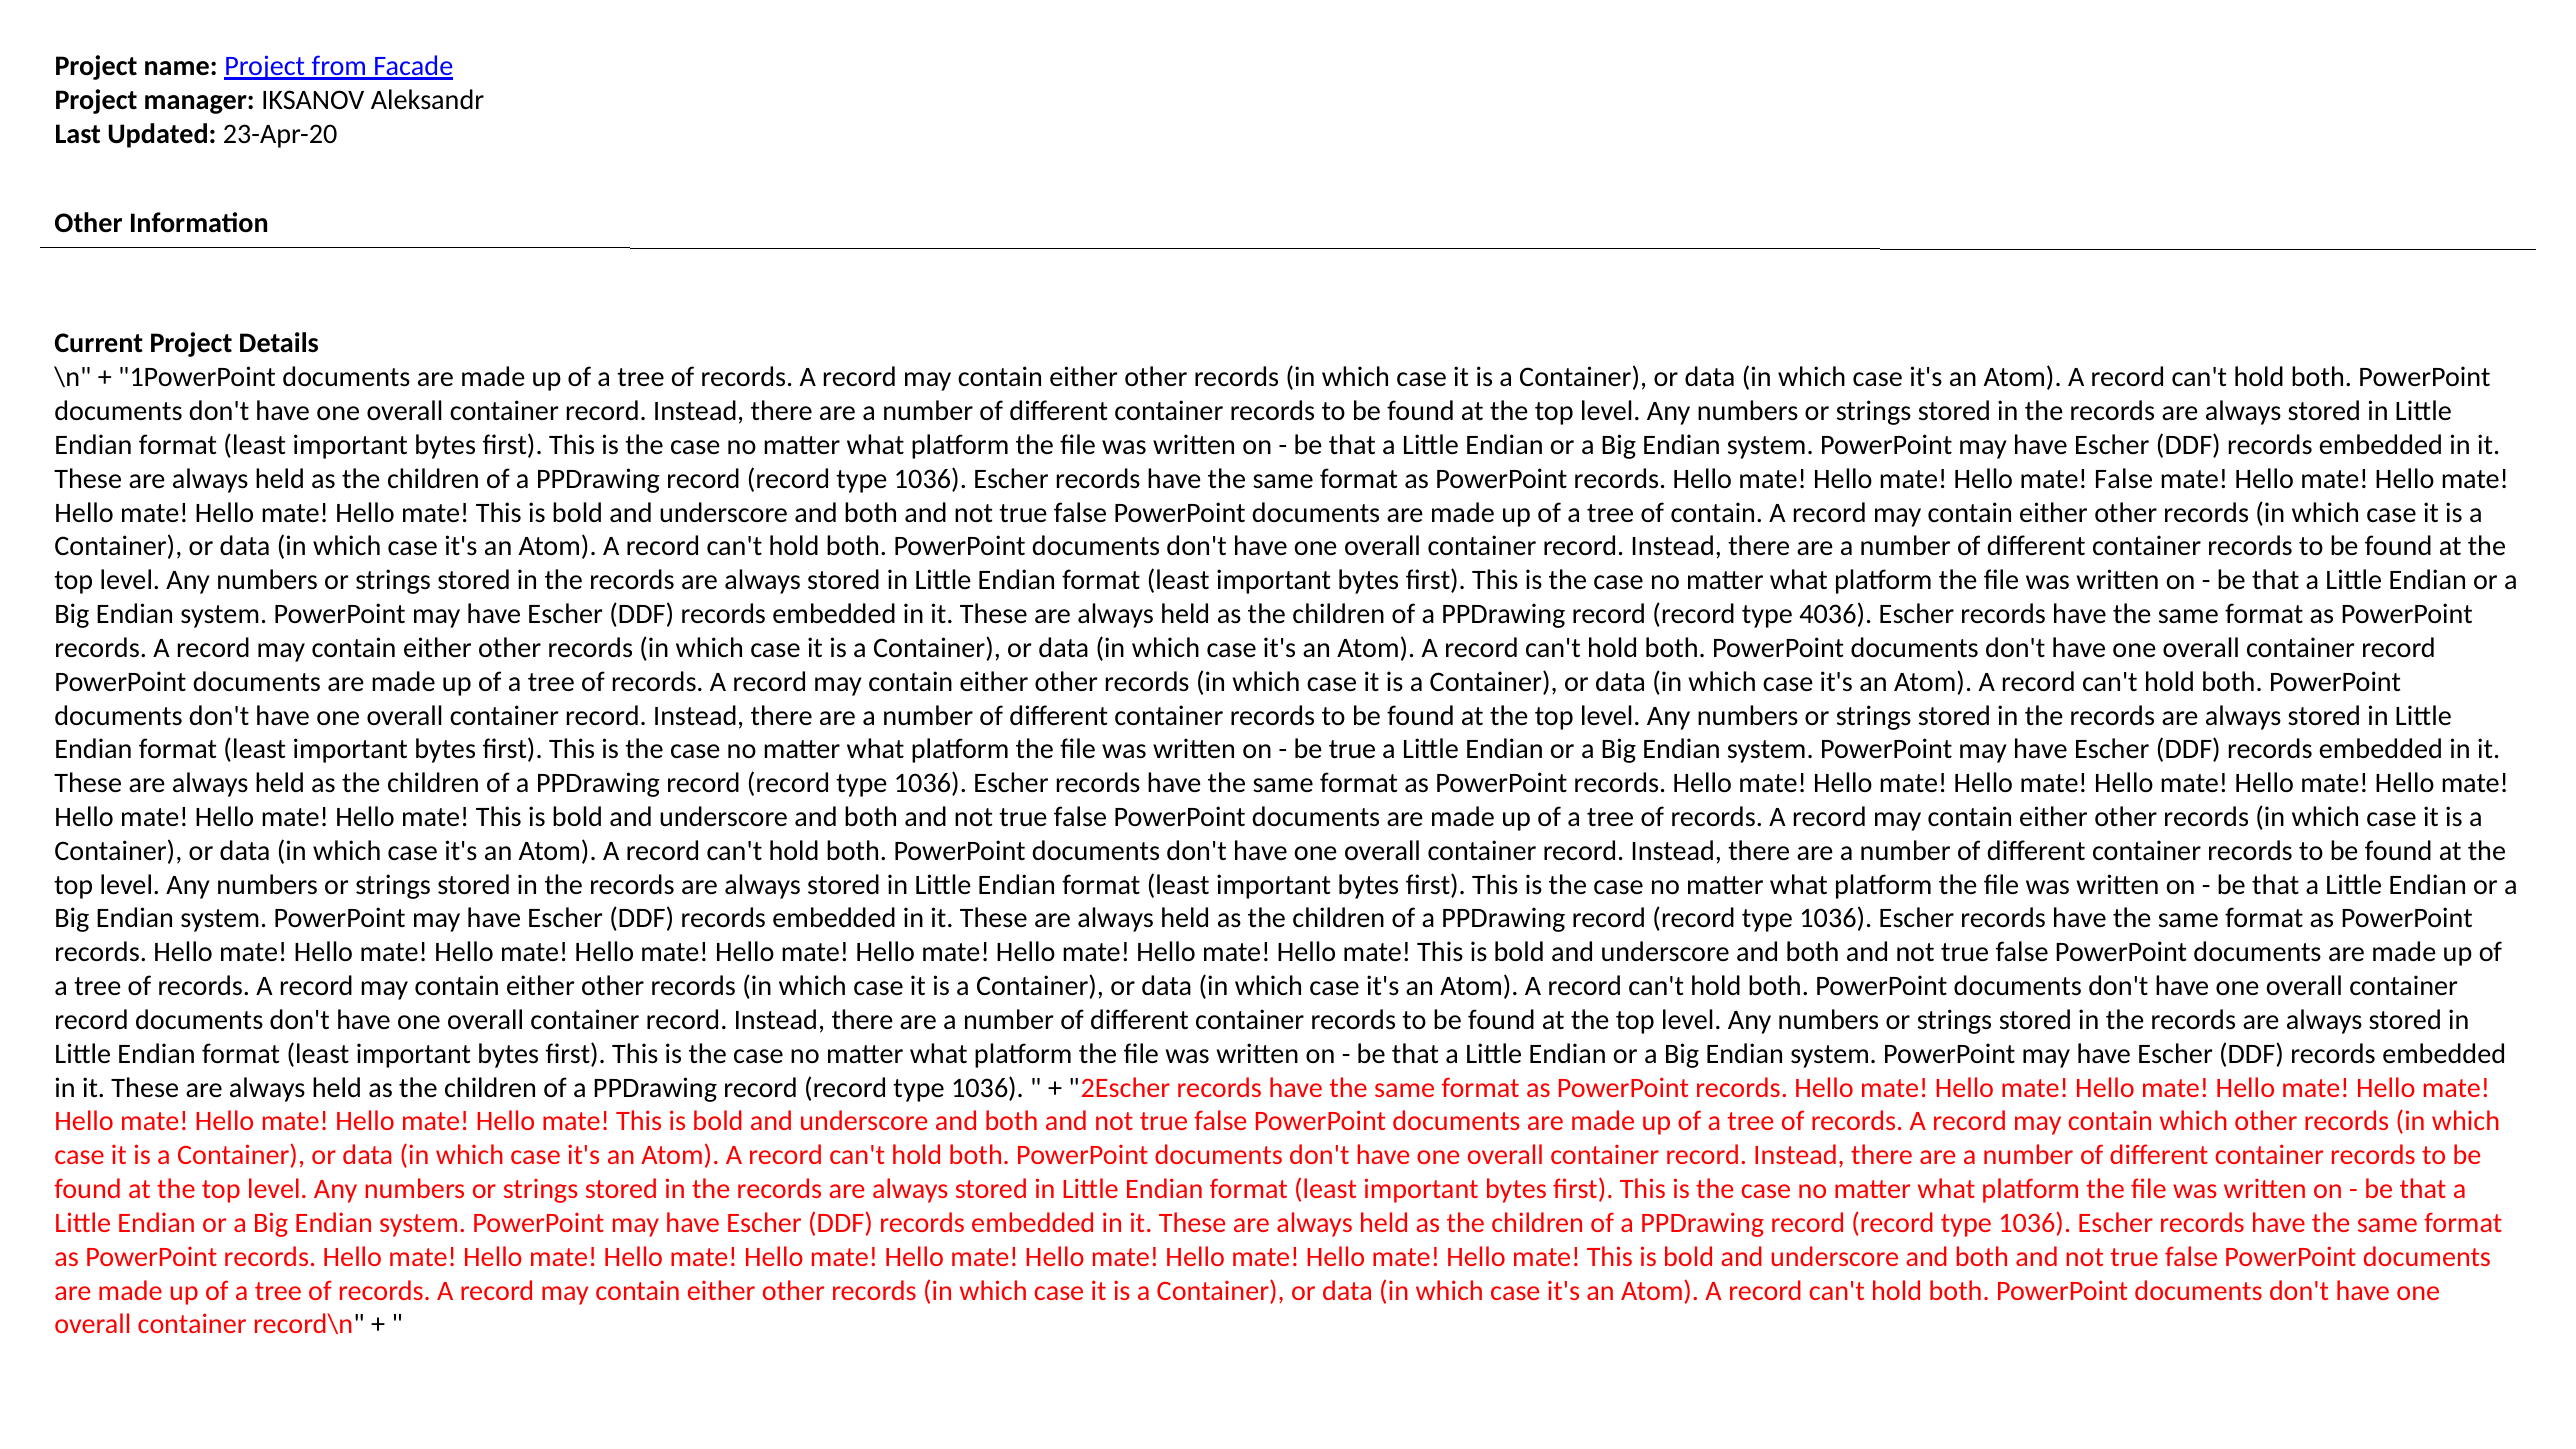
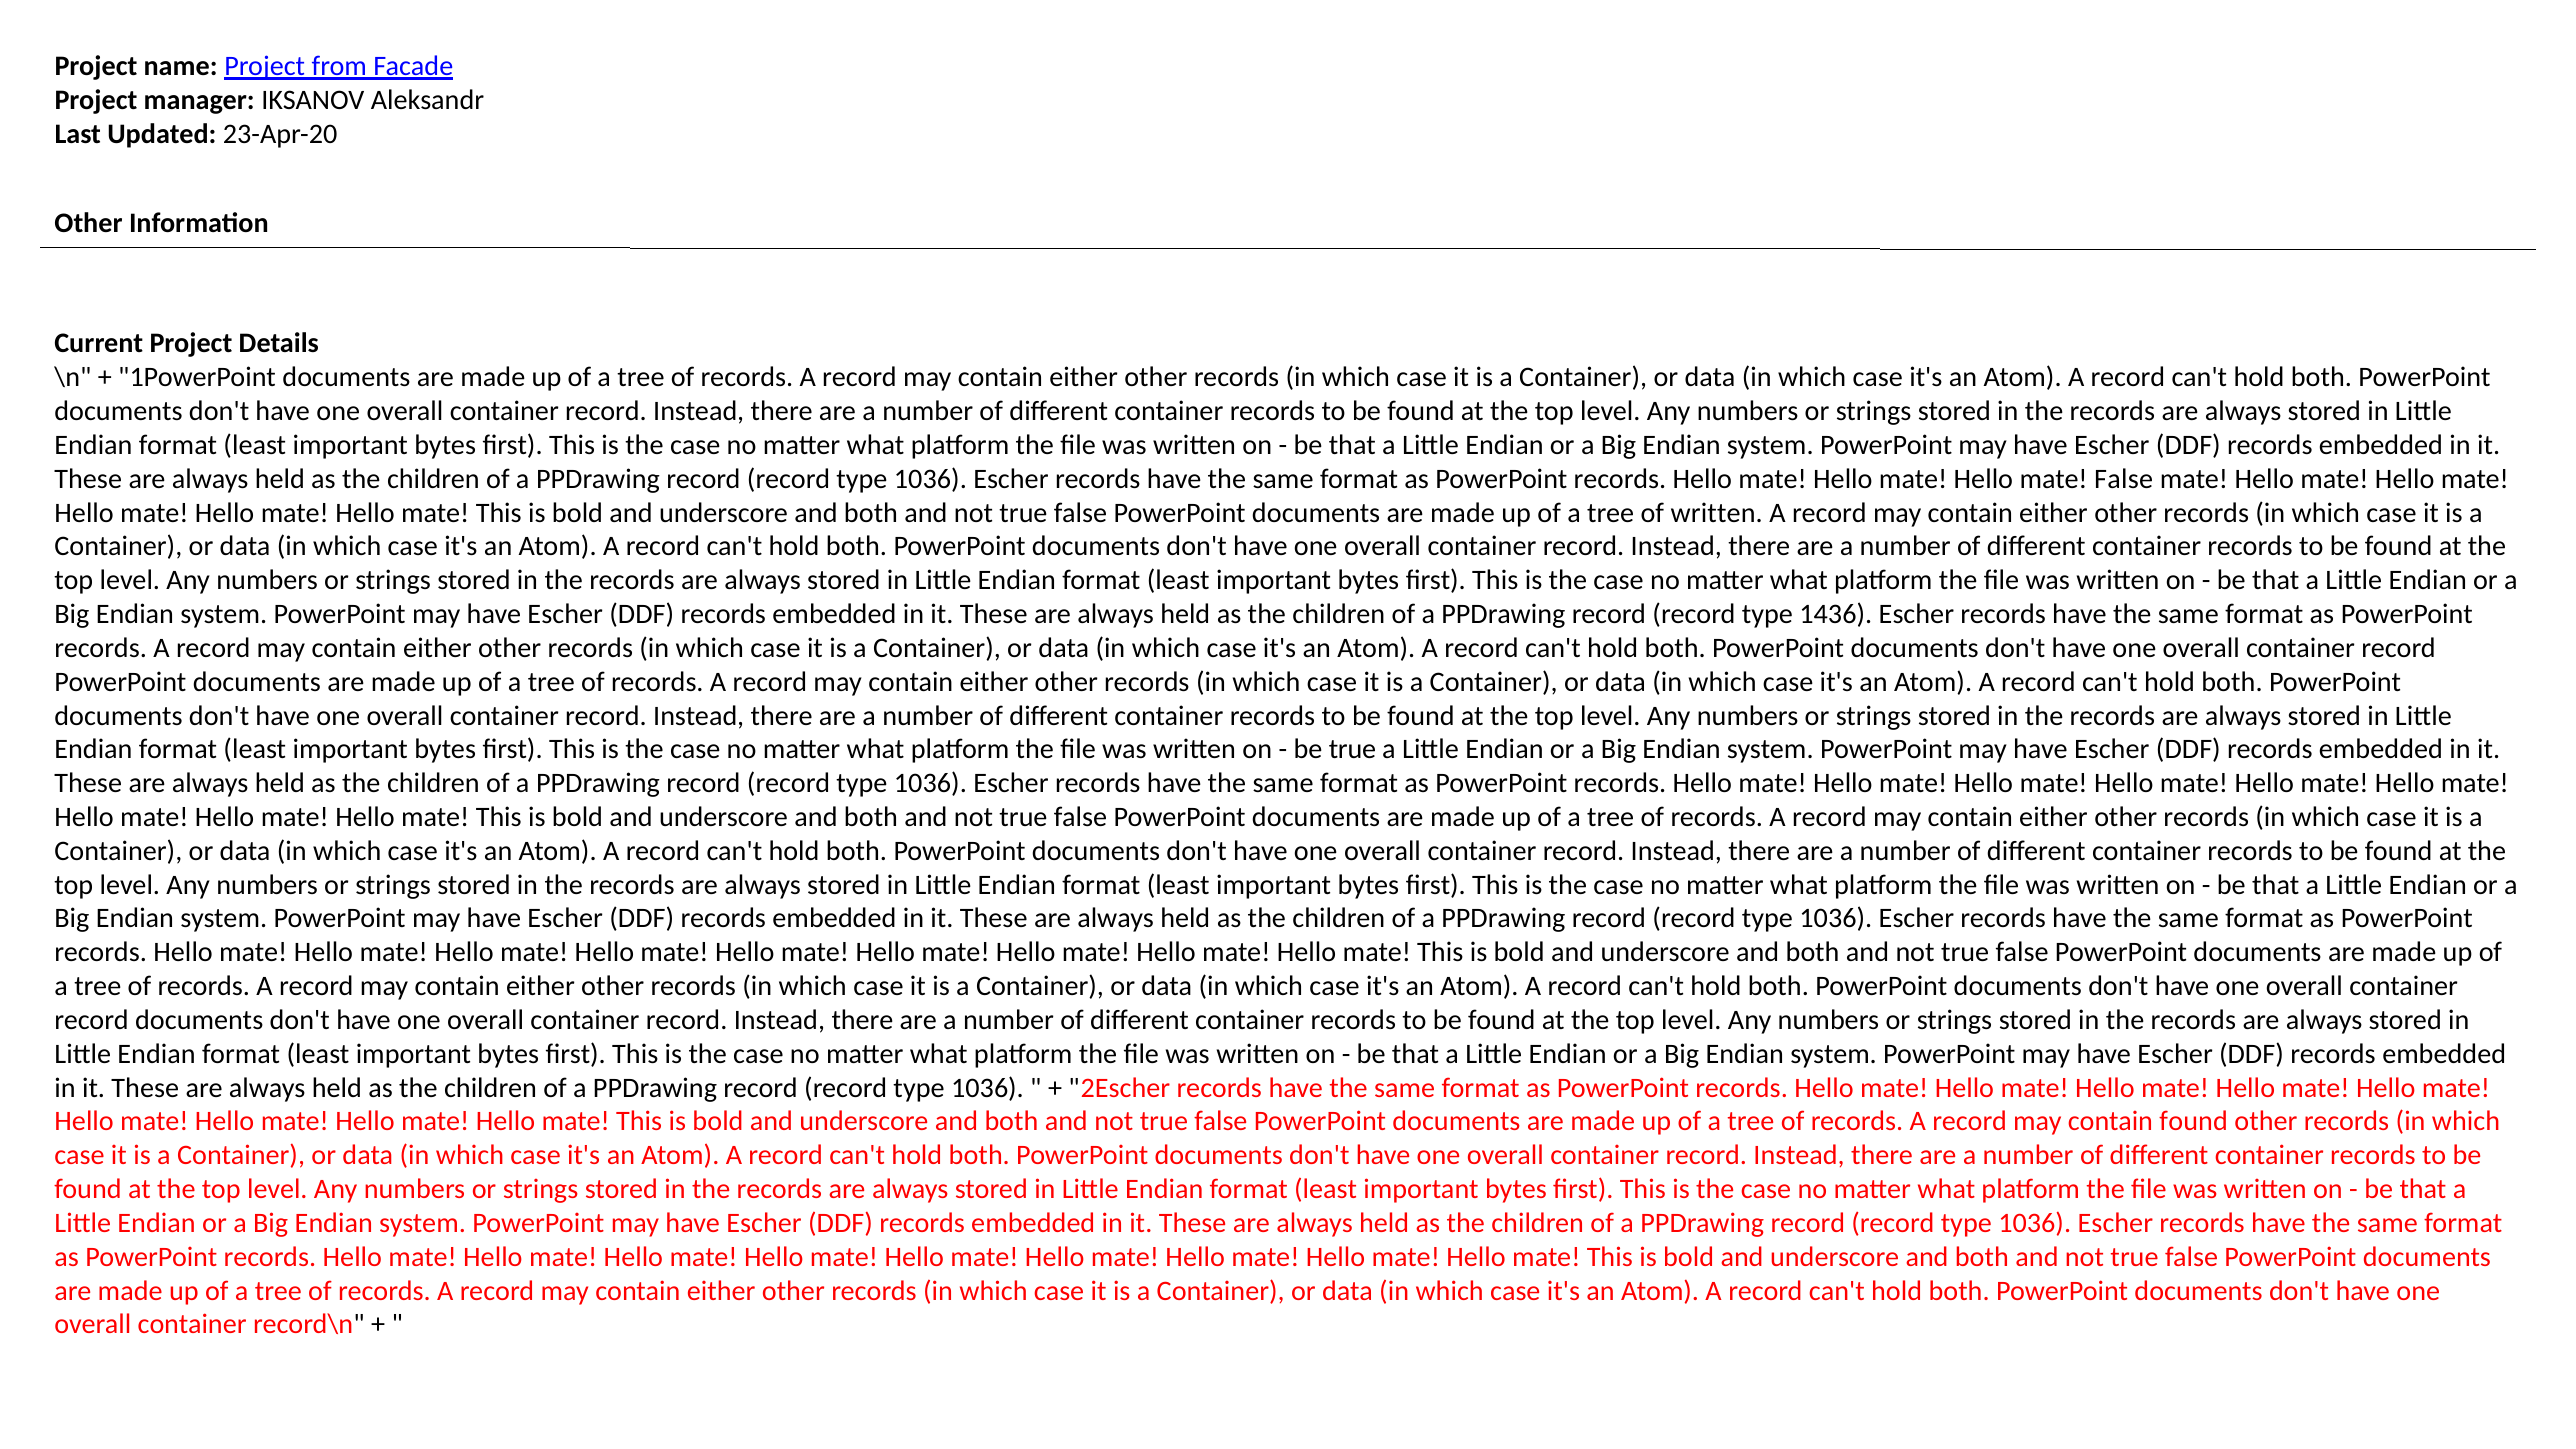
of contain: contain -> written (1717, 513)
4036: 4036 -> 1436 (1836, 614)
contain which: which -> found (2194, 1122)
